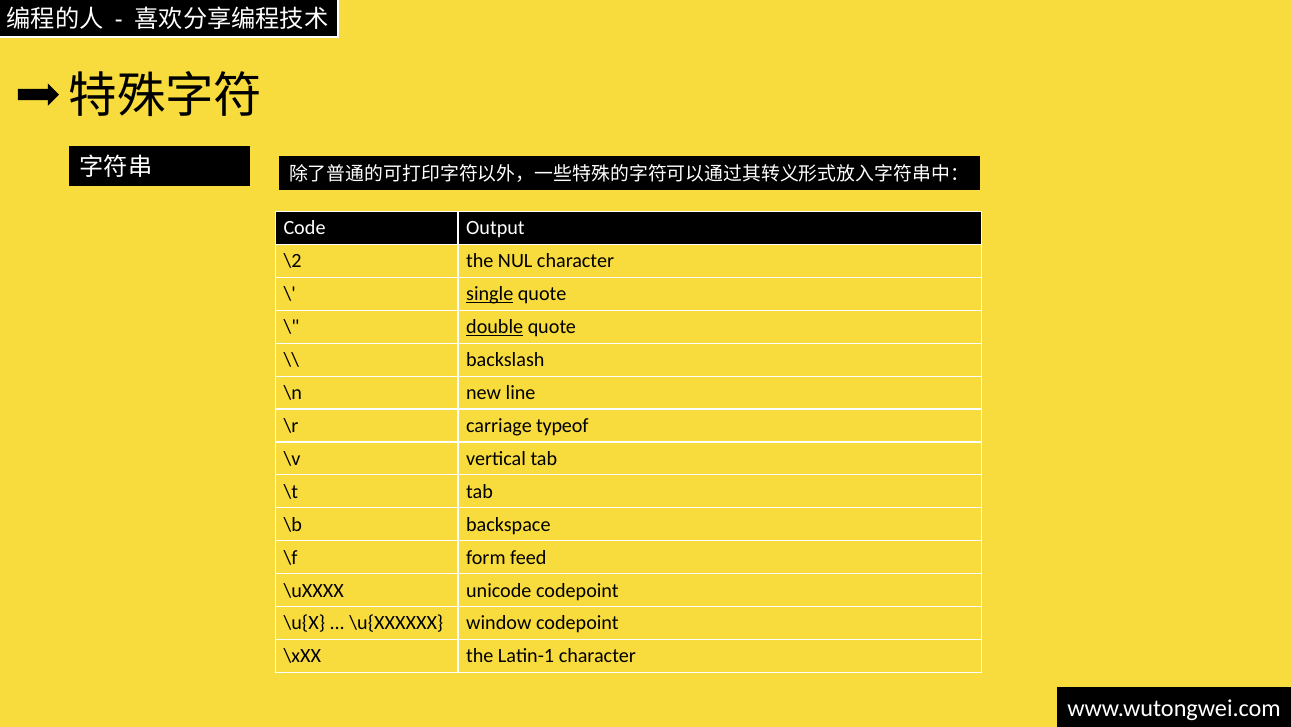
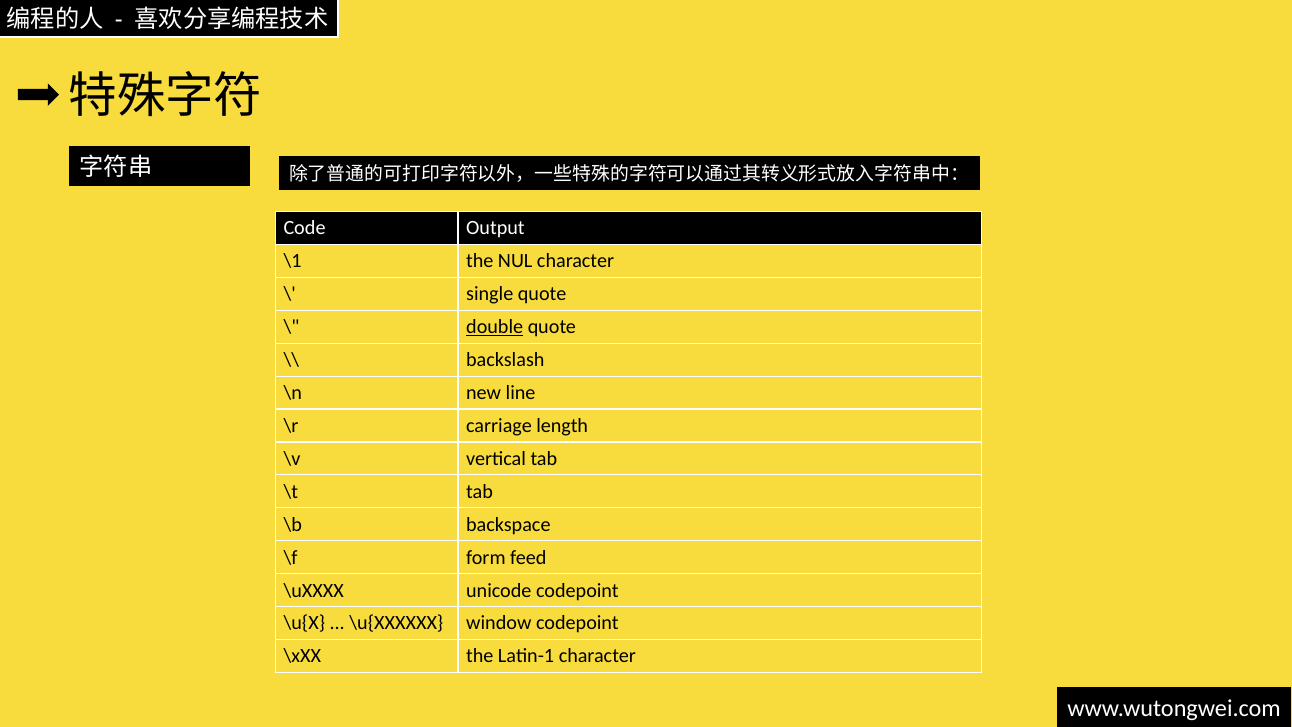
\2: \2 -> \1 (293, 261)
single underline: present -> none (490, 294)
typeof: typeof -> length (562, 426)
